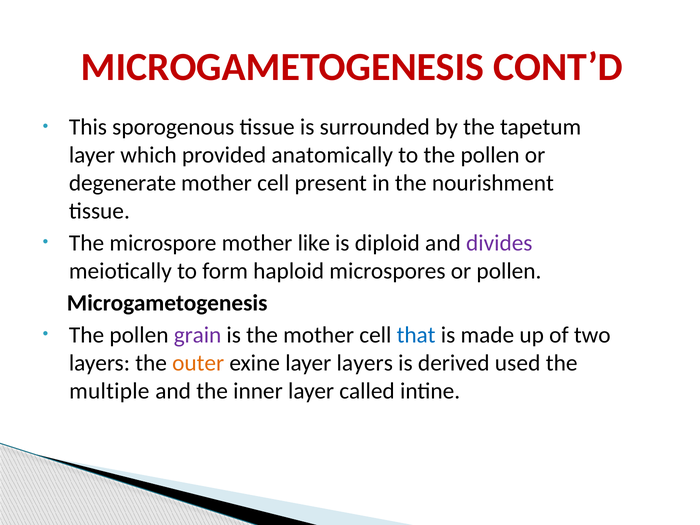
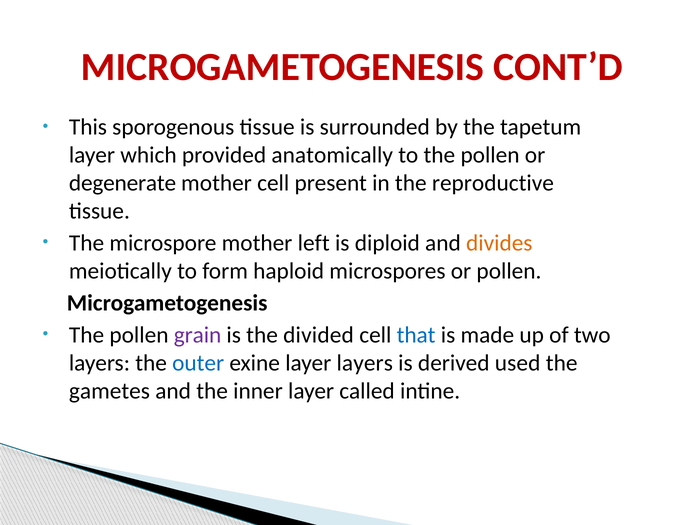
nourishment: nourishment -> reproductive (493, 183)
like: like -> left (314, 243)
divides colour: purple -> orange (499, 243)
the mother: mother -> divided (319, 335)
outer colour: orange -> blue (198, 363)
multiple: multiple -> gametes (109, 391)
